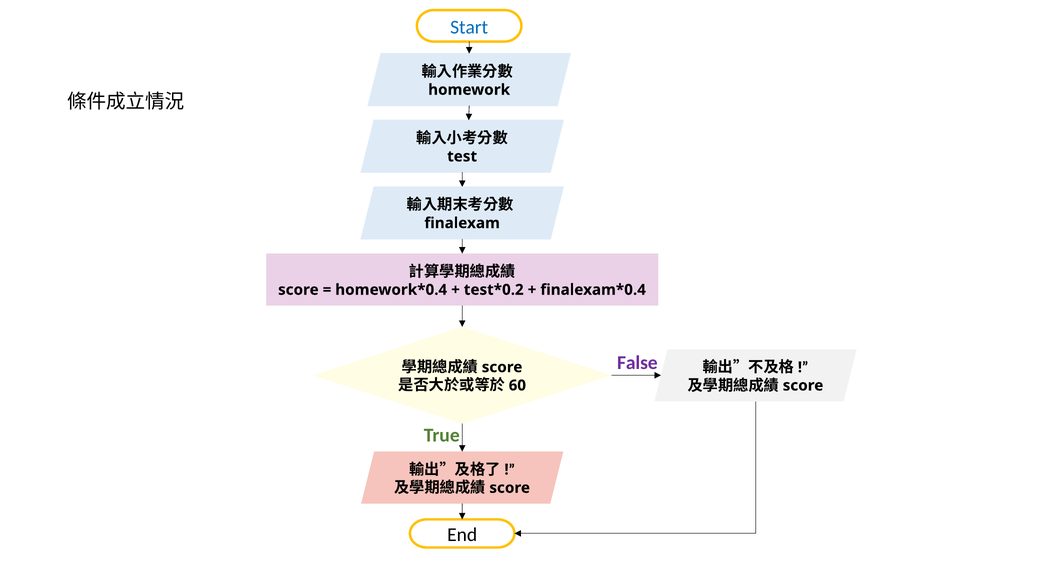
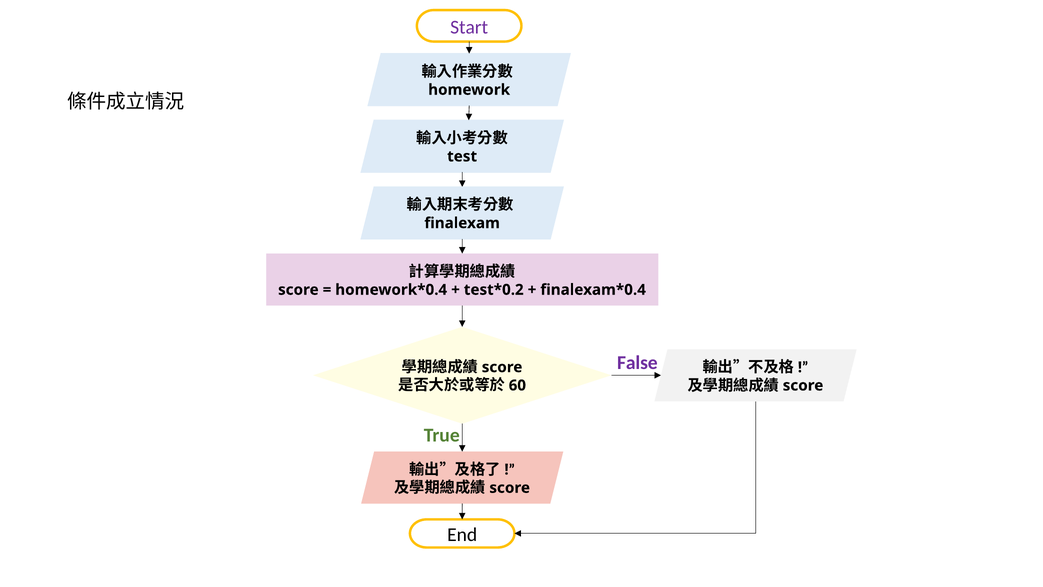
Start colour: blue -> purple (469, 27)
